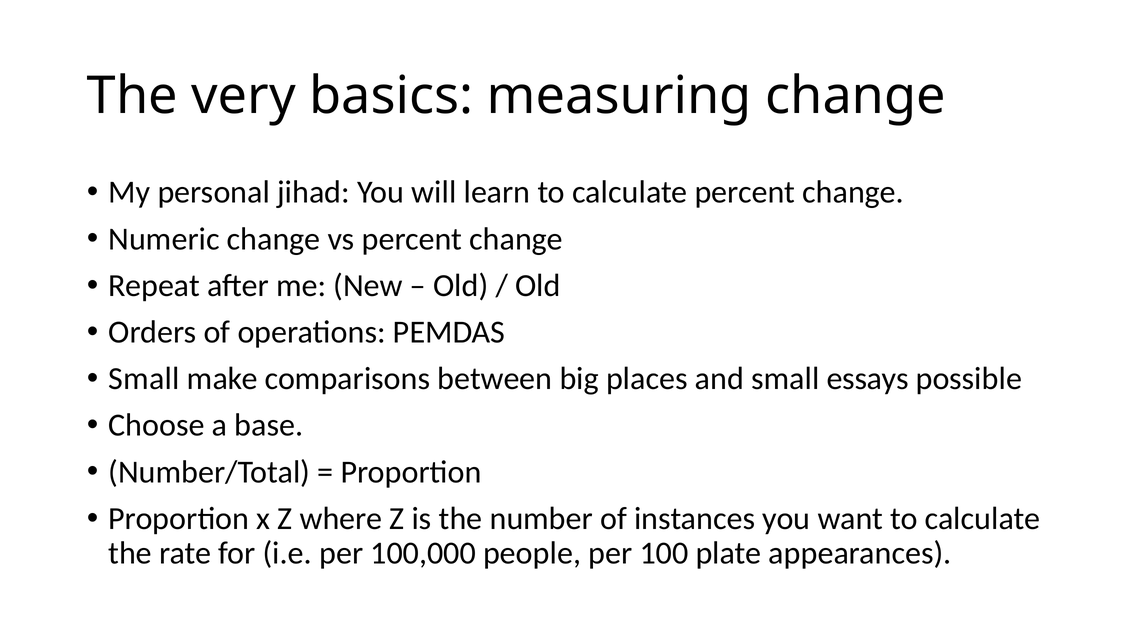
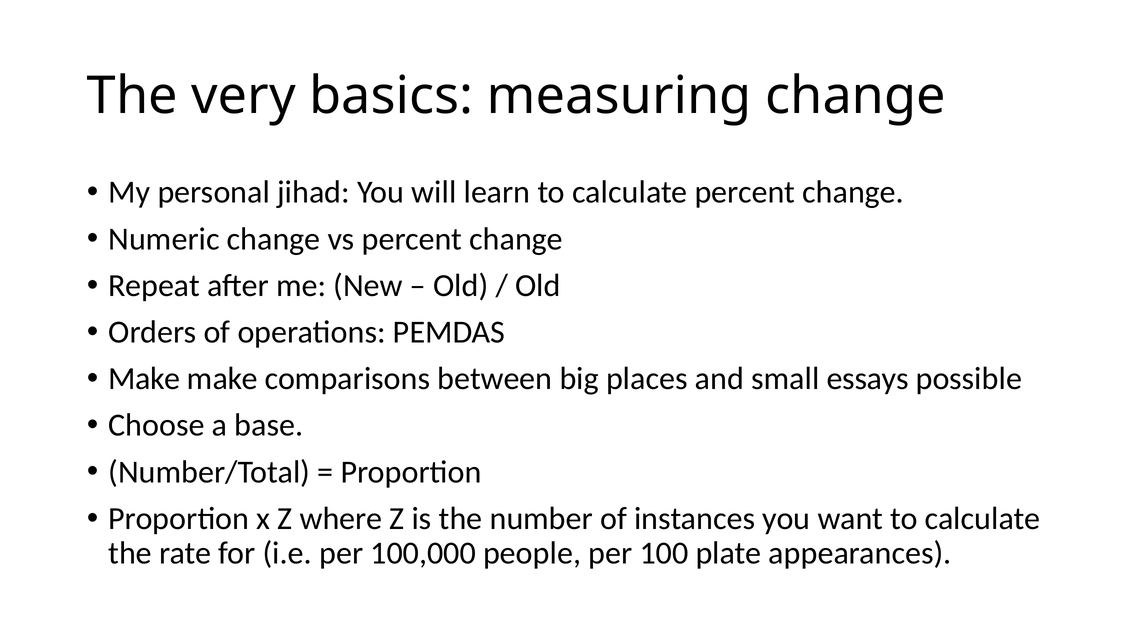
Small: Small -> Make (144, 379)
